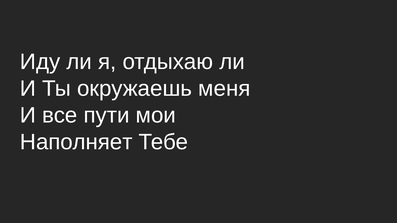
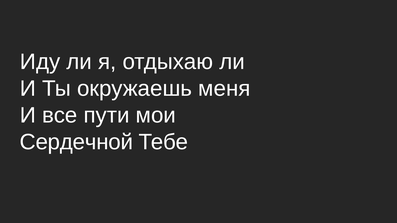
Наполняет: Наполняет -> Сердечной (76, 142)
